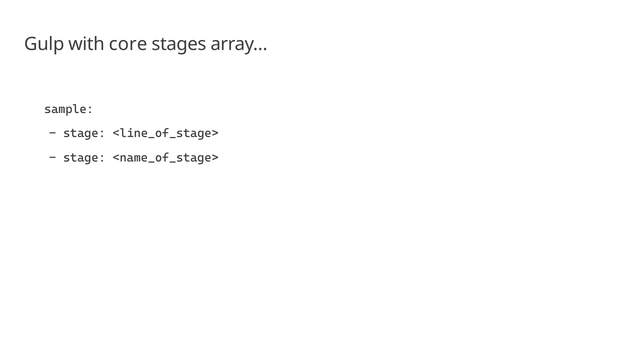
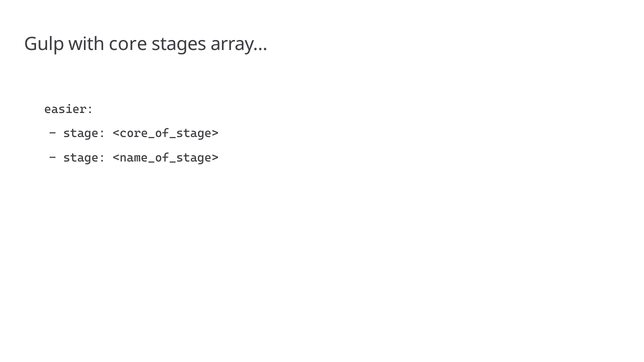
sample: sample -> easier (69, 109)
<line_of_stage>: <line_of_stage> -> <core_of_stage> (166, 133)
